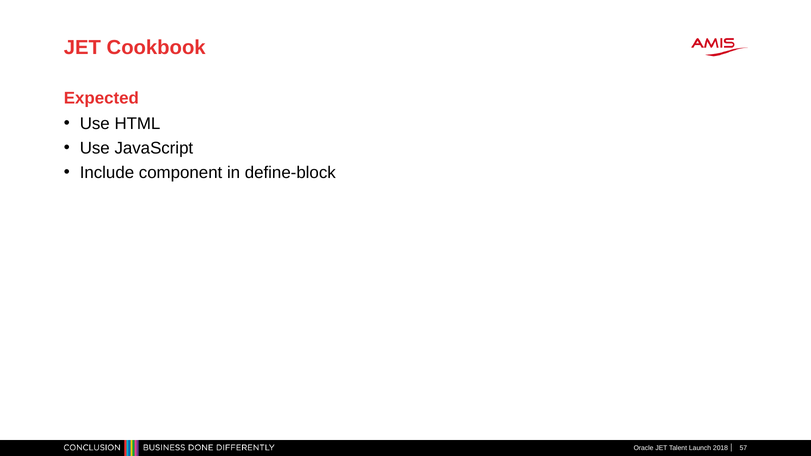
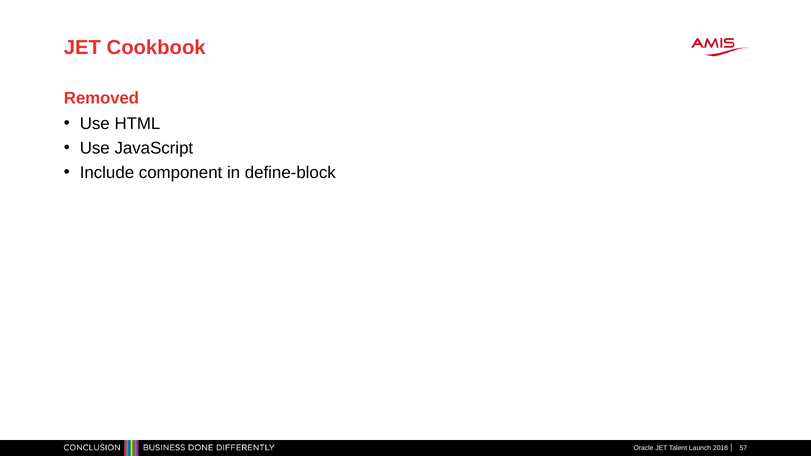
Expected: Expected -> Removed (101, 98)
